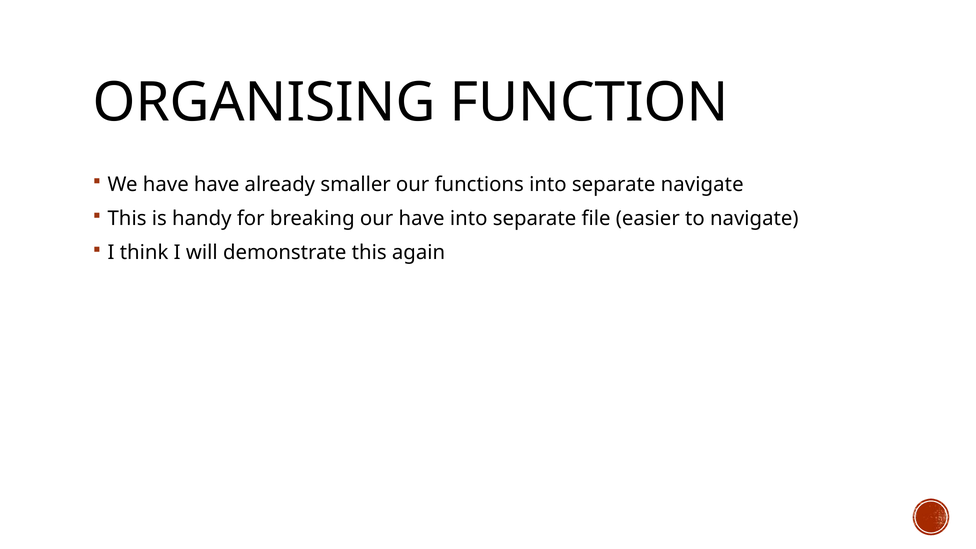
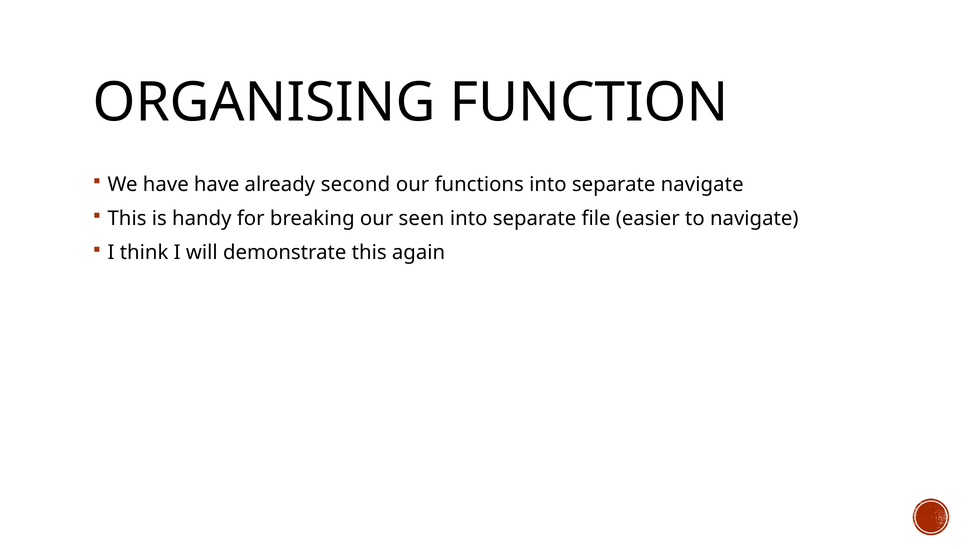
smaller: smaller -> second (355, 184)
our have: have -> seen (421, 219)
